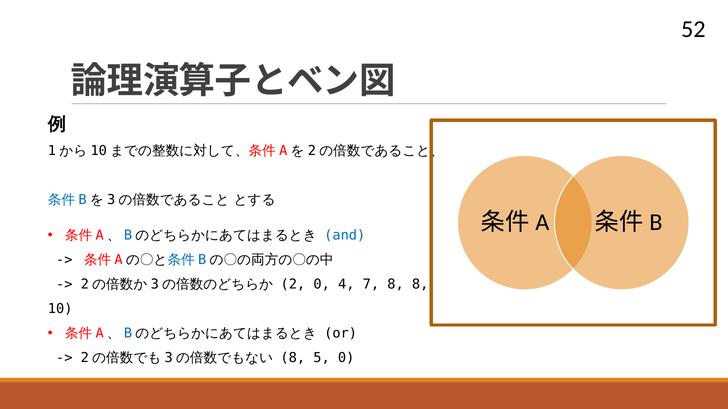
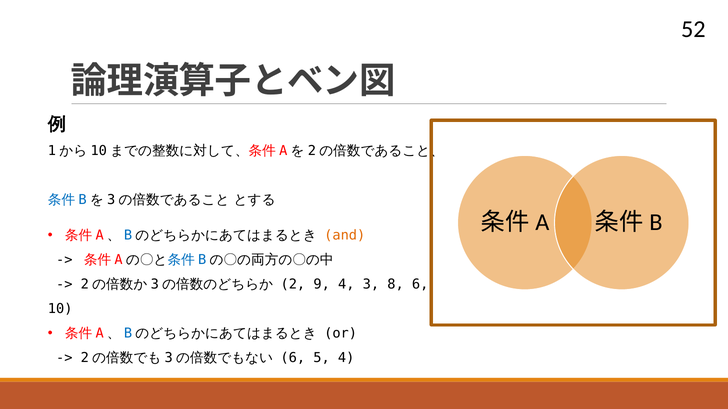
and colour: blue -> orange (345, 236)
2 0: 0 -> 9 (322, 285)
7: 7 -> 3 (371, 285)
8 8: 8 -> 6 (420, 285)
8: 8 -> 6 (293, 358)
5 0: 0 -> 4 (346, 358)
